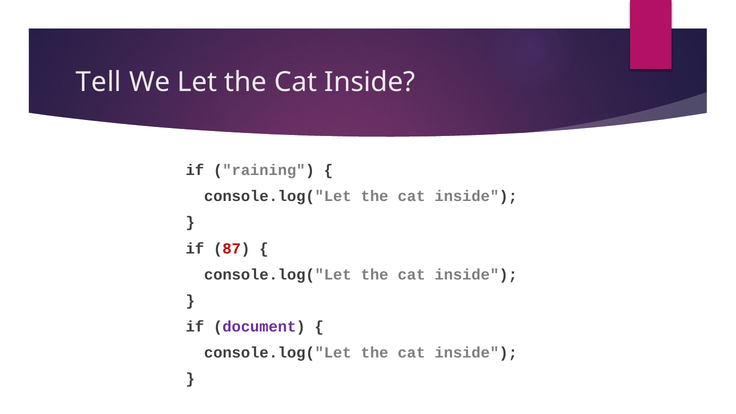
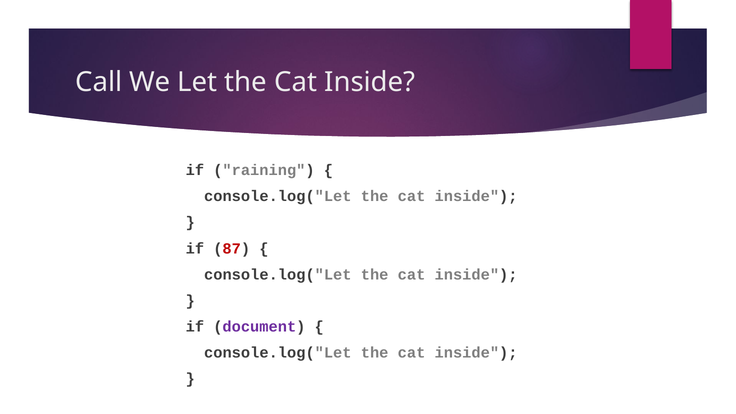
Tell: Tell -> Call (99, 82)
